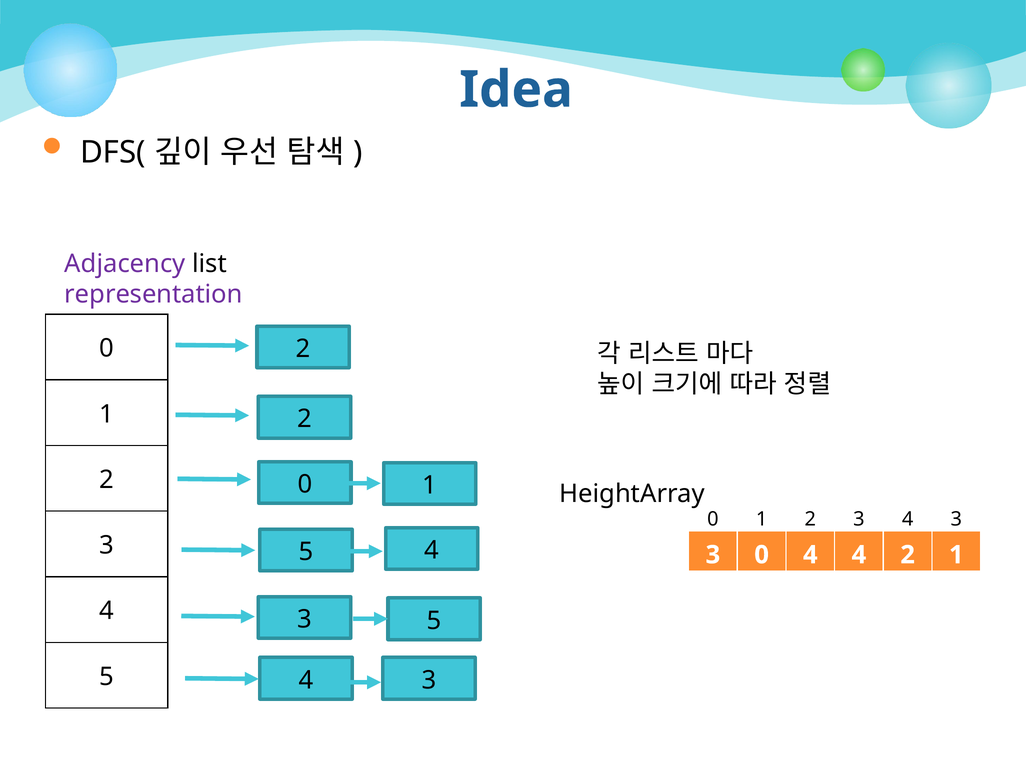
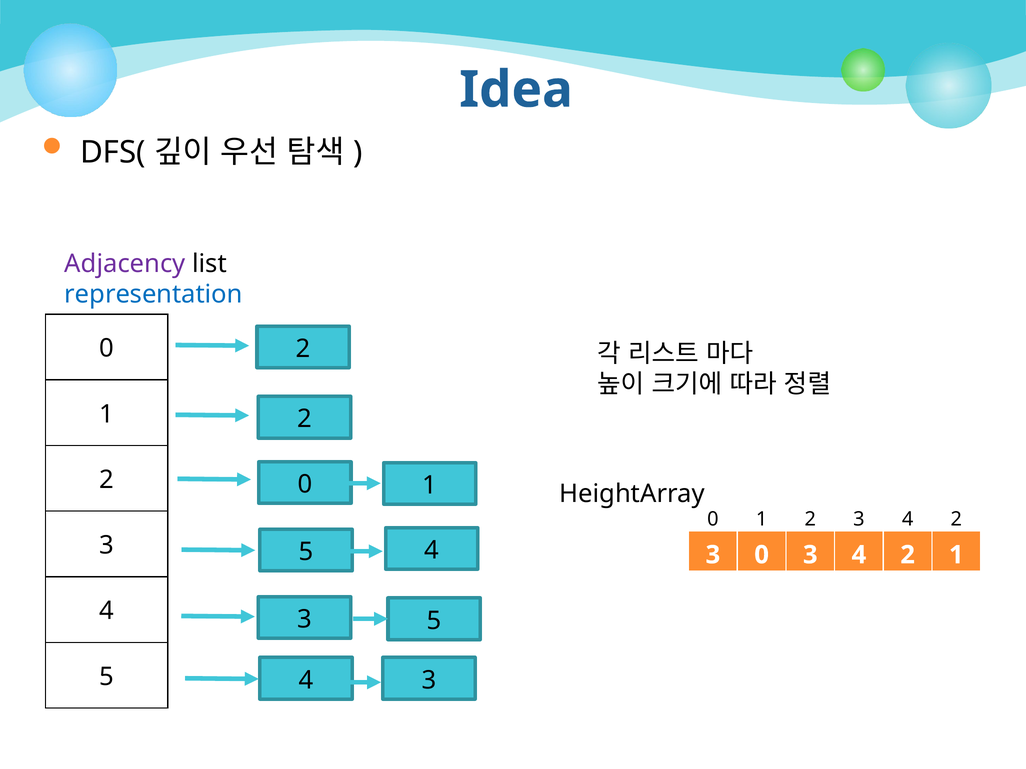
representation colour: purple -> blue (154, 295)
2 3 4 3: 3 -> 2 (956, 520)
0 4: 4 -> 3 (810, 555)
